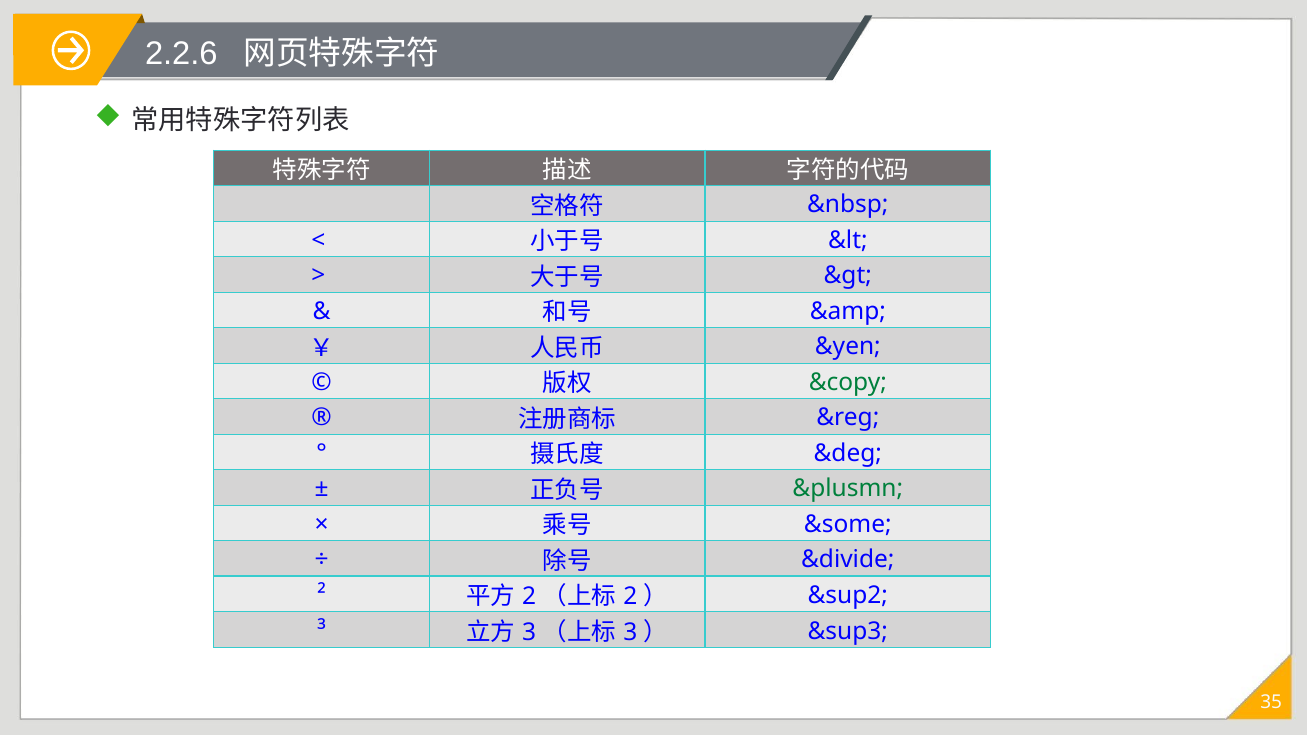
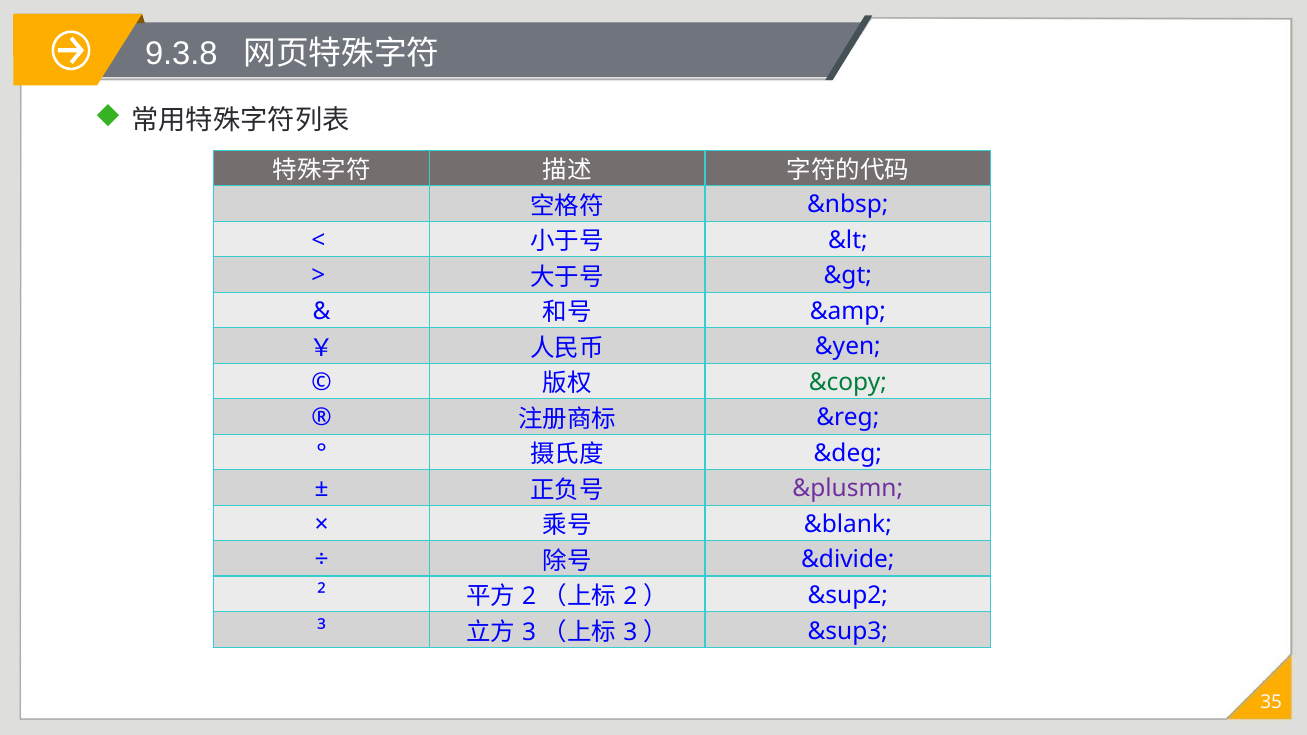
2.2.6: 2.2.6 -> 9.3.8 (181, 54)
&plusmn colour: green -> purple (848, 489)
&some: &some -> &blank (848, 524)
